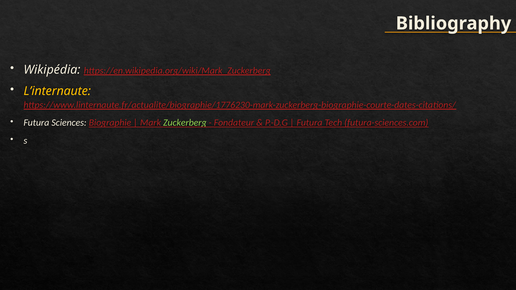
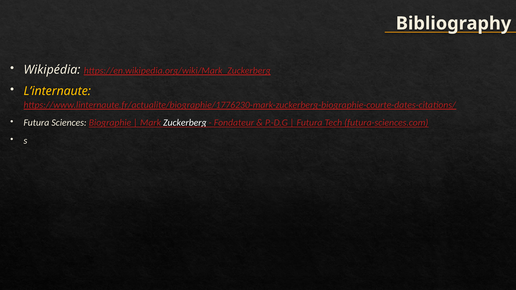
Zuckerberg colour: light green -> white (185, 123)
